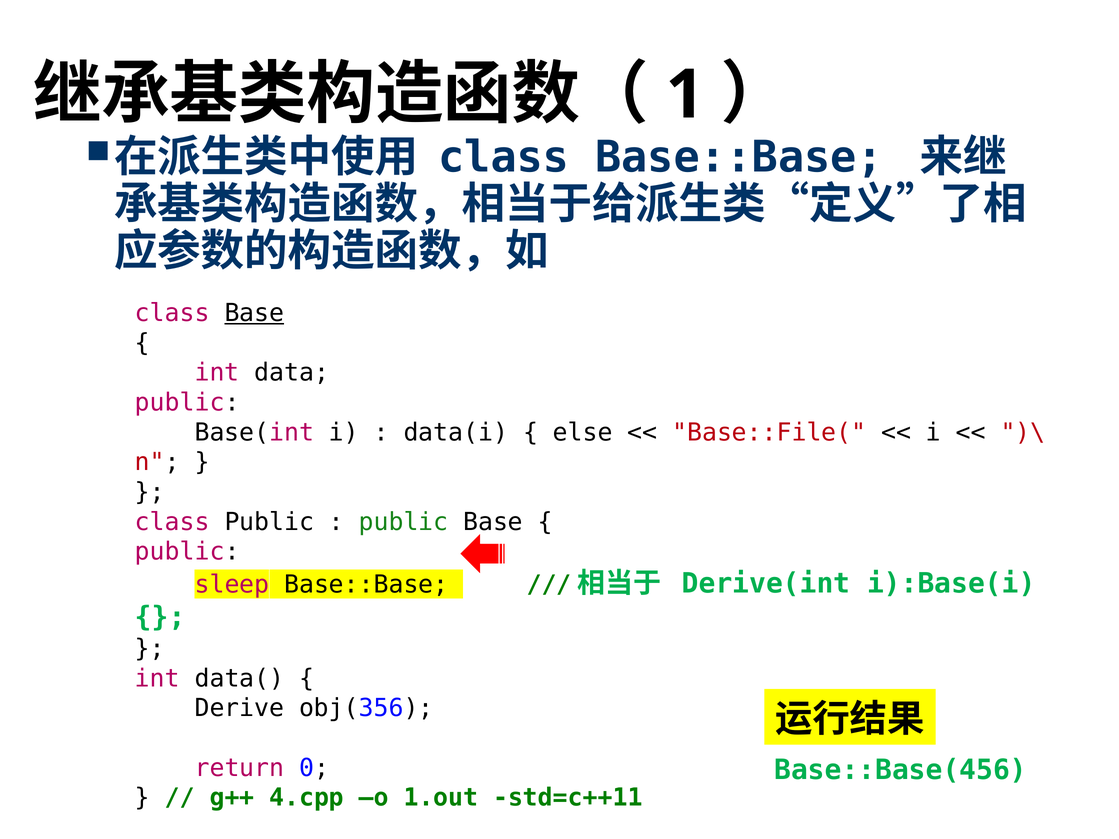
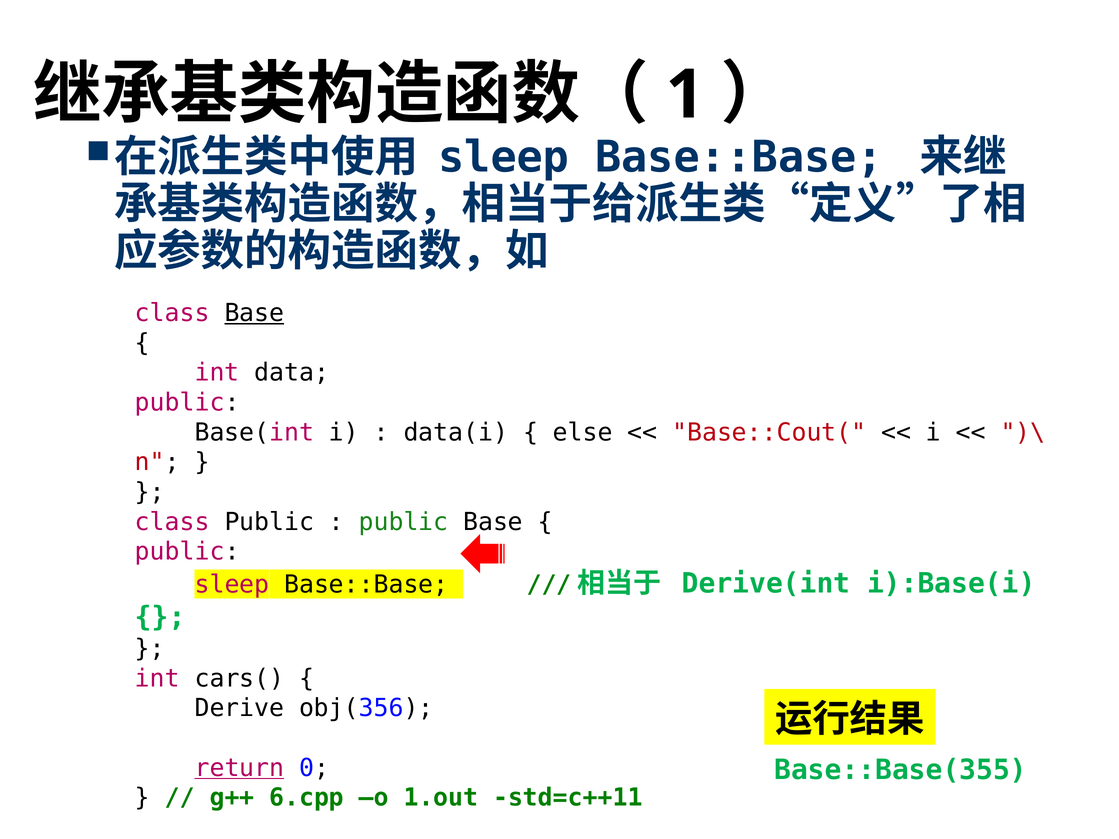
class: class -> sleep (504, 158)
Base::File(: Base::File( -> Base::Cout( (769, 432)
data(: data( -> cars( (239, 679)
return underline: none -> present (239, 768)
Base::Base(456: Base::Base(456 -> Base::Base(355 (901, 770)
4.cpp: 4.cpp -> 6.cpp (307, 798)
